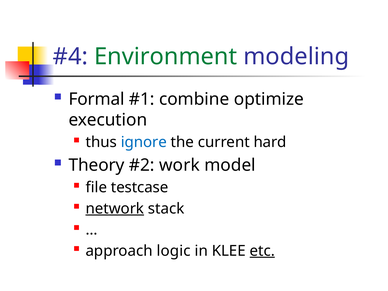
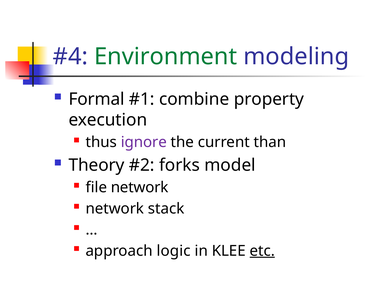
optimize: optimize -> property (269, 99)
ignore colour: blue -> purple (144, 142)
hard: hard -> than (270, 142)
work: work -> forks (179, 165)
file testcase: testcase -> network (140, 187)
network underline: present -> none (115, 209)
